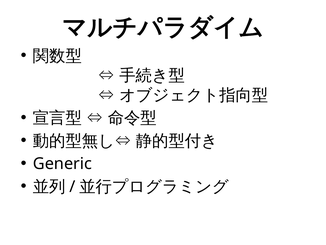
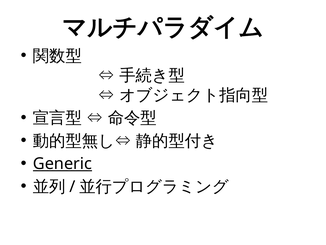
Generic underline: none -> present (62, 163)
